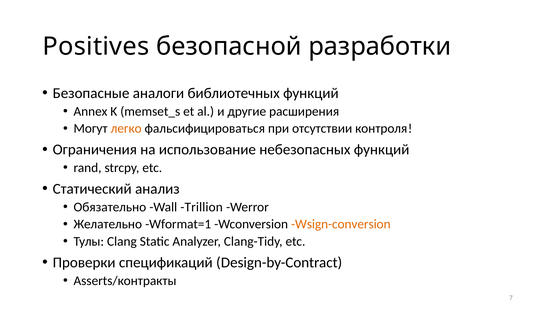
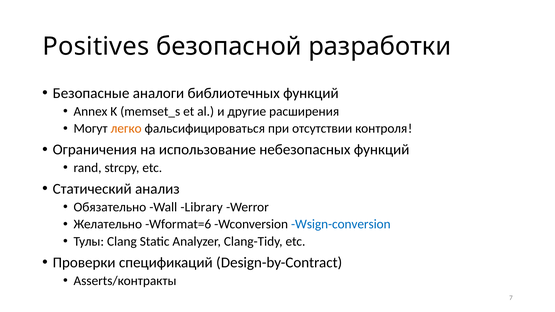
Trillion: Trillion -> Library (202, 207)
Wformat=1: Wformat=1 -> Wformat=6 (178, 224)
Wsign-conversion colour: orange -> blue (341, 224)
